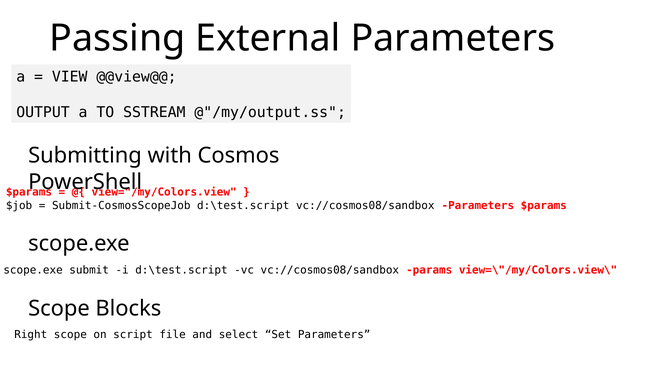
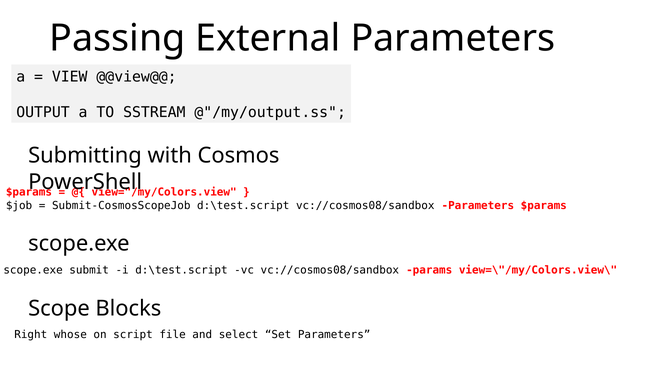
Right scope: scope -> whose (70, 335)
